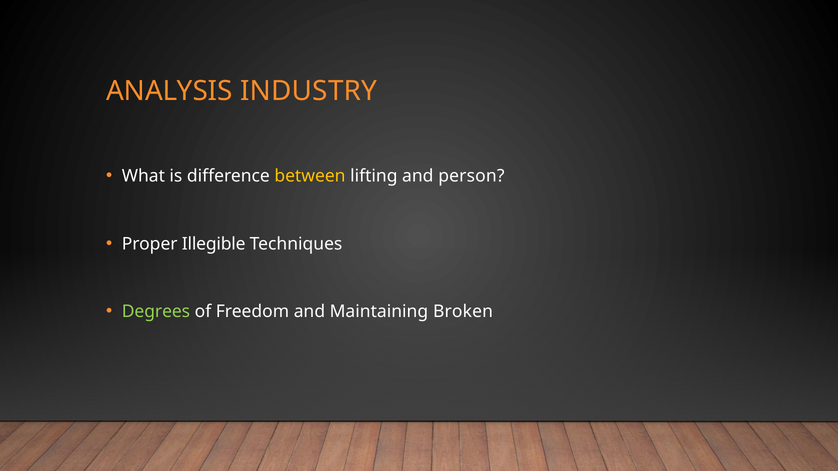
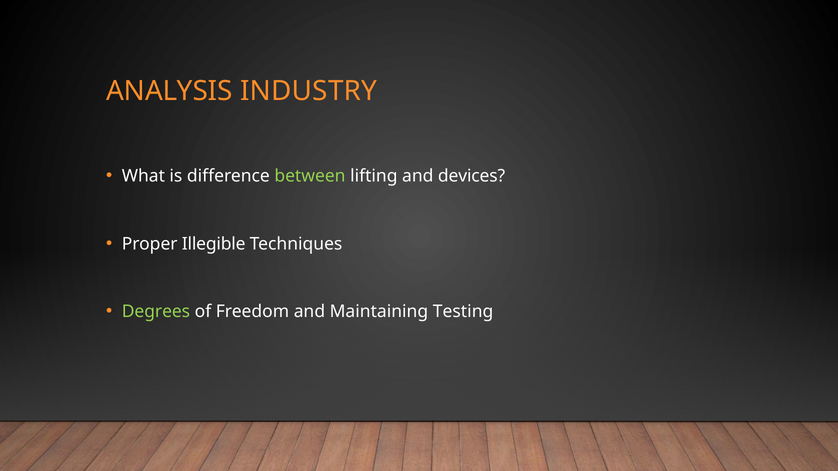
between colour: yellow -> light green (310, 176)
person: person -> devices (472, 176)
Broken: Broken -> Testing (463, 312)
